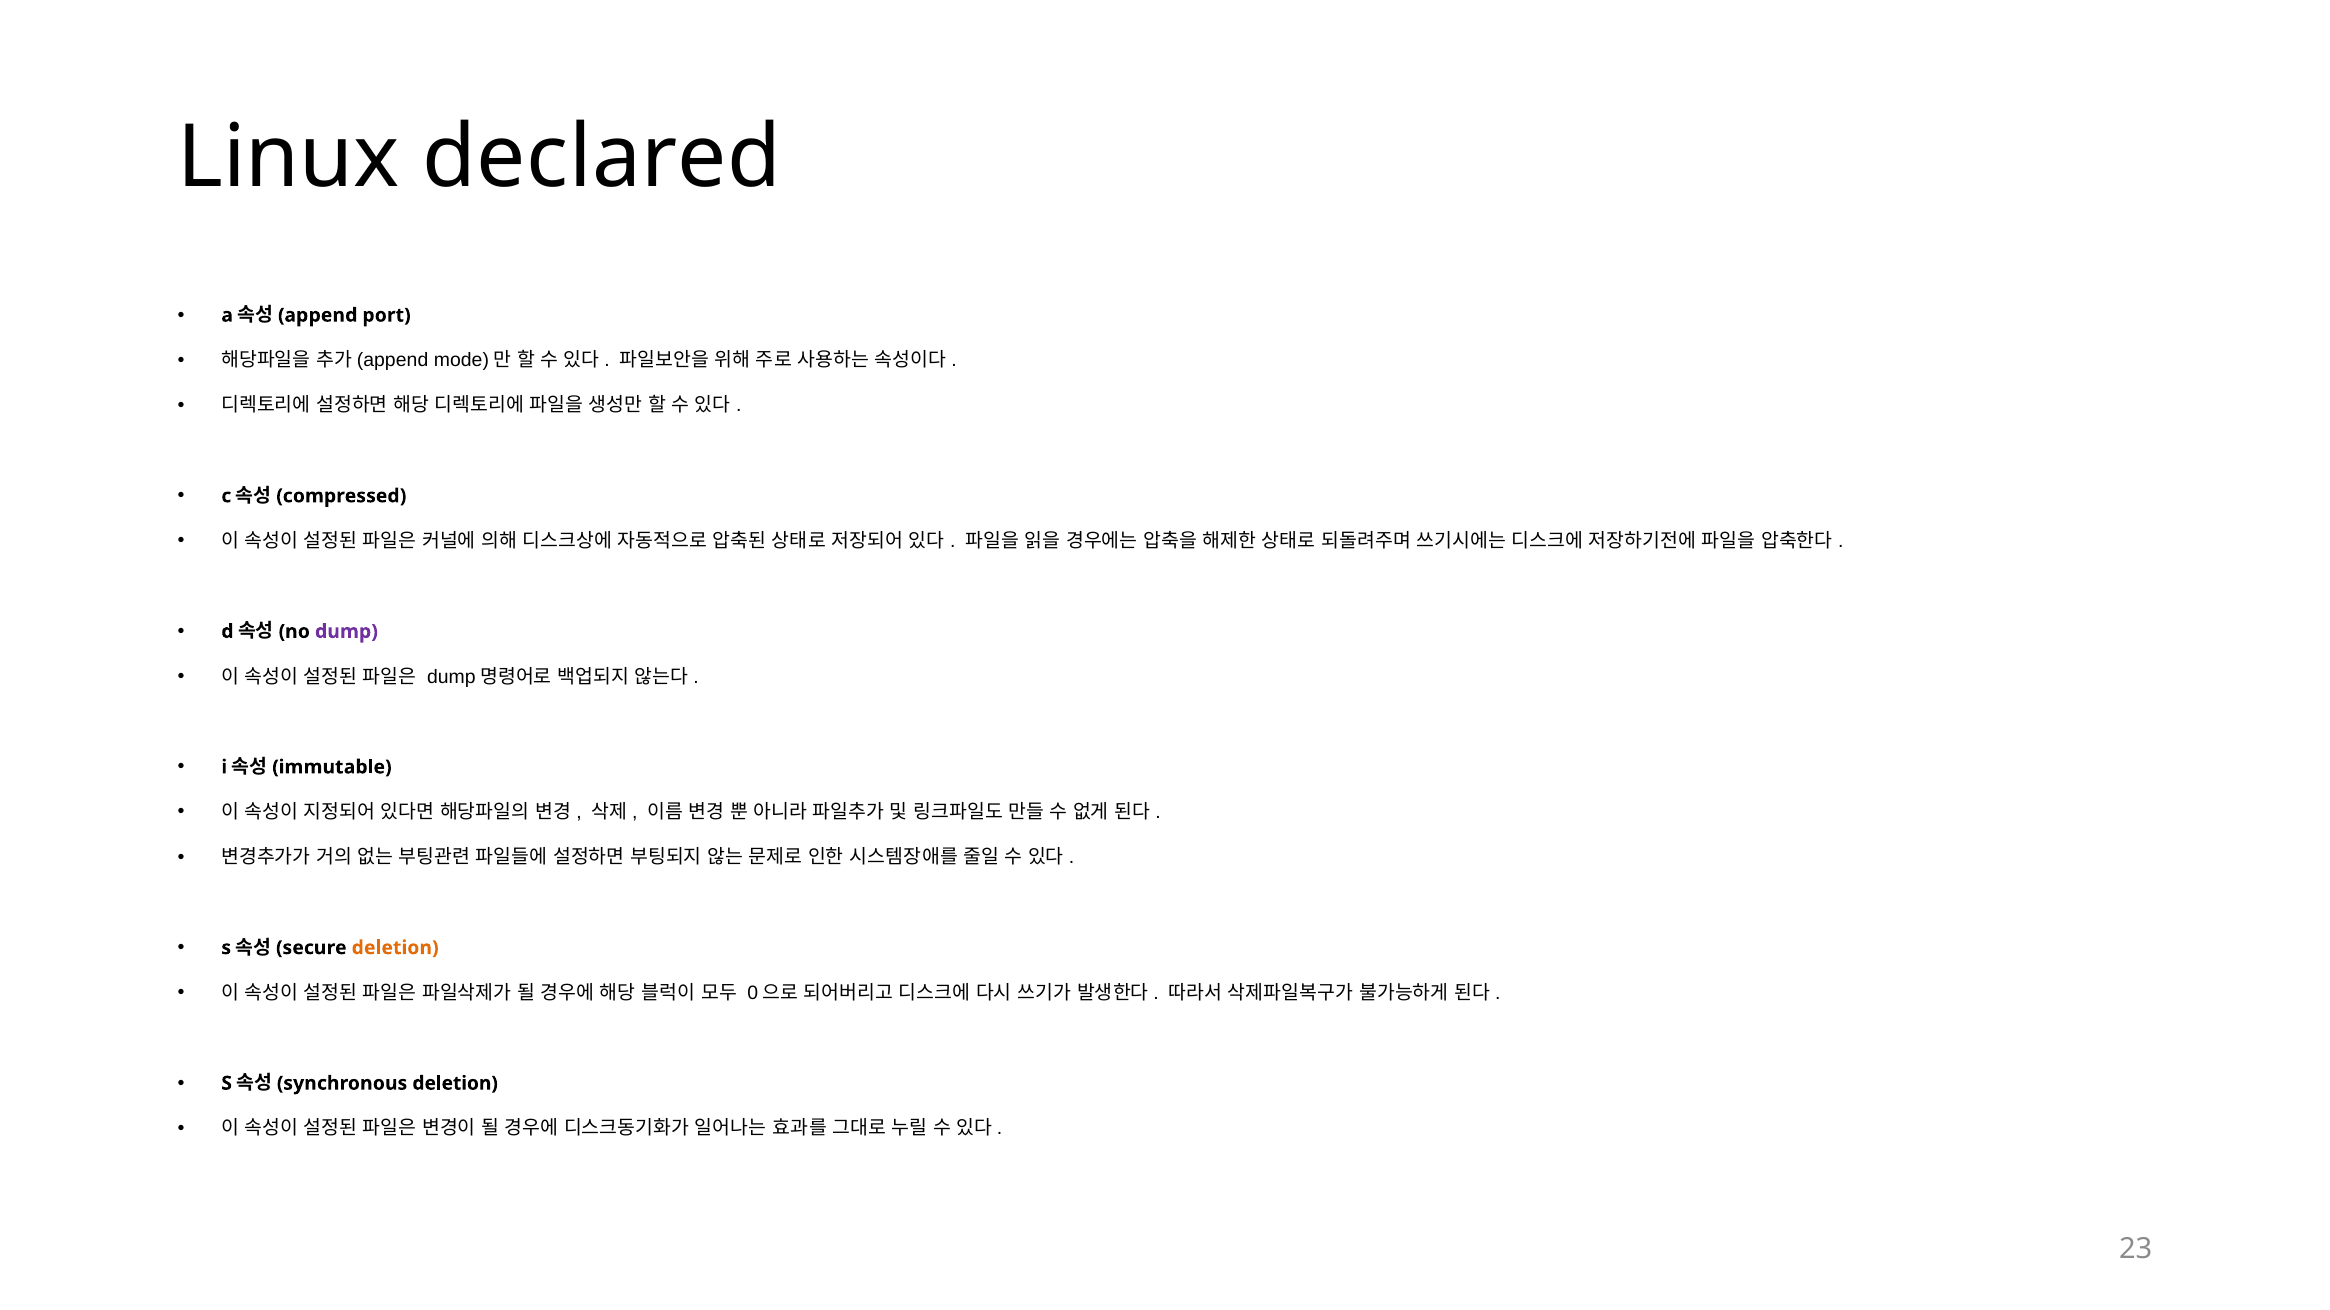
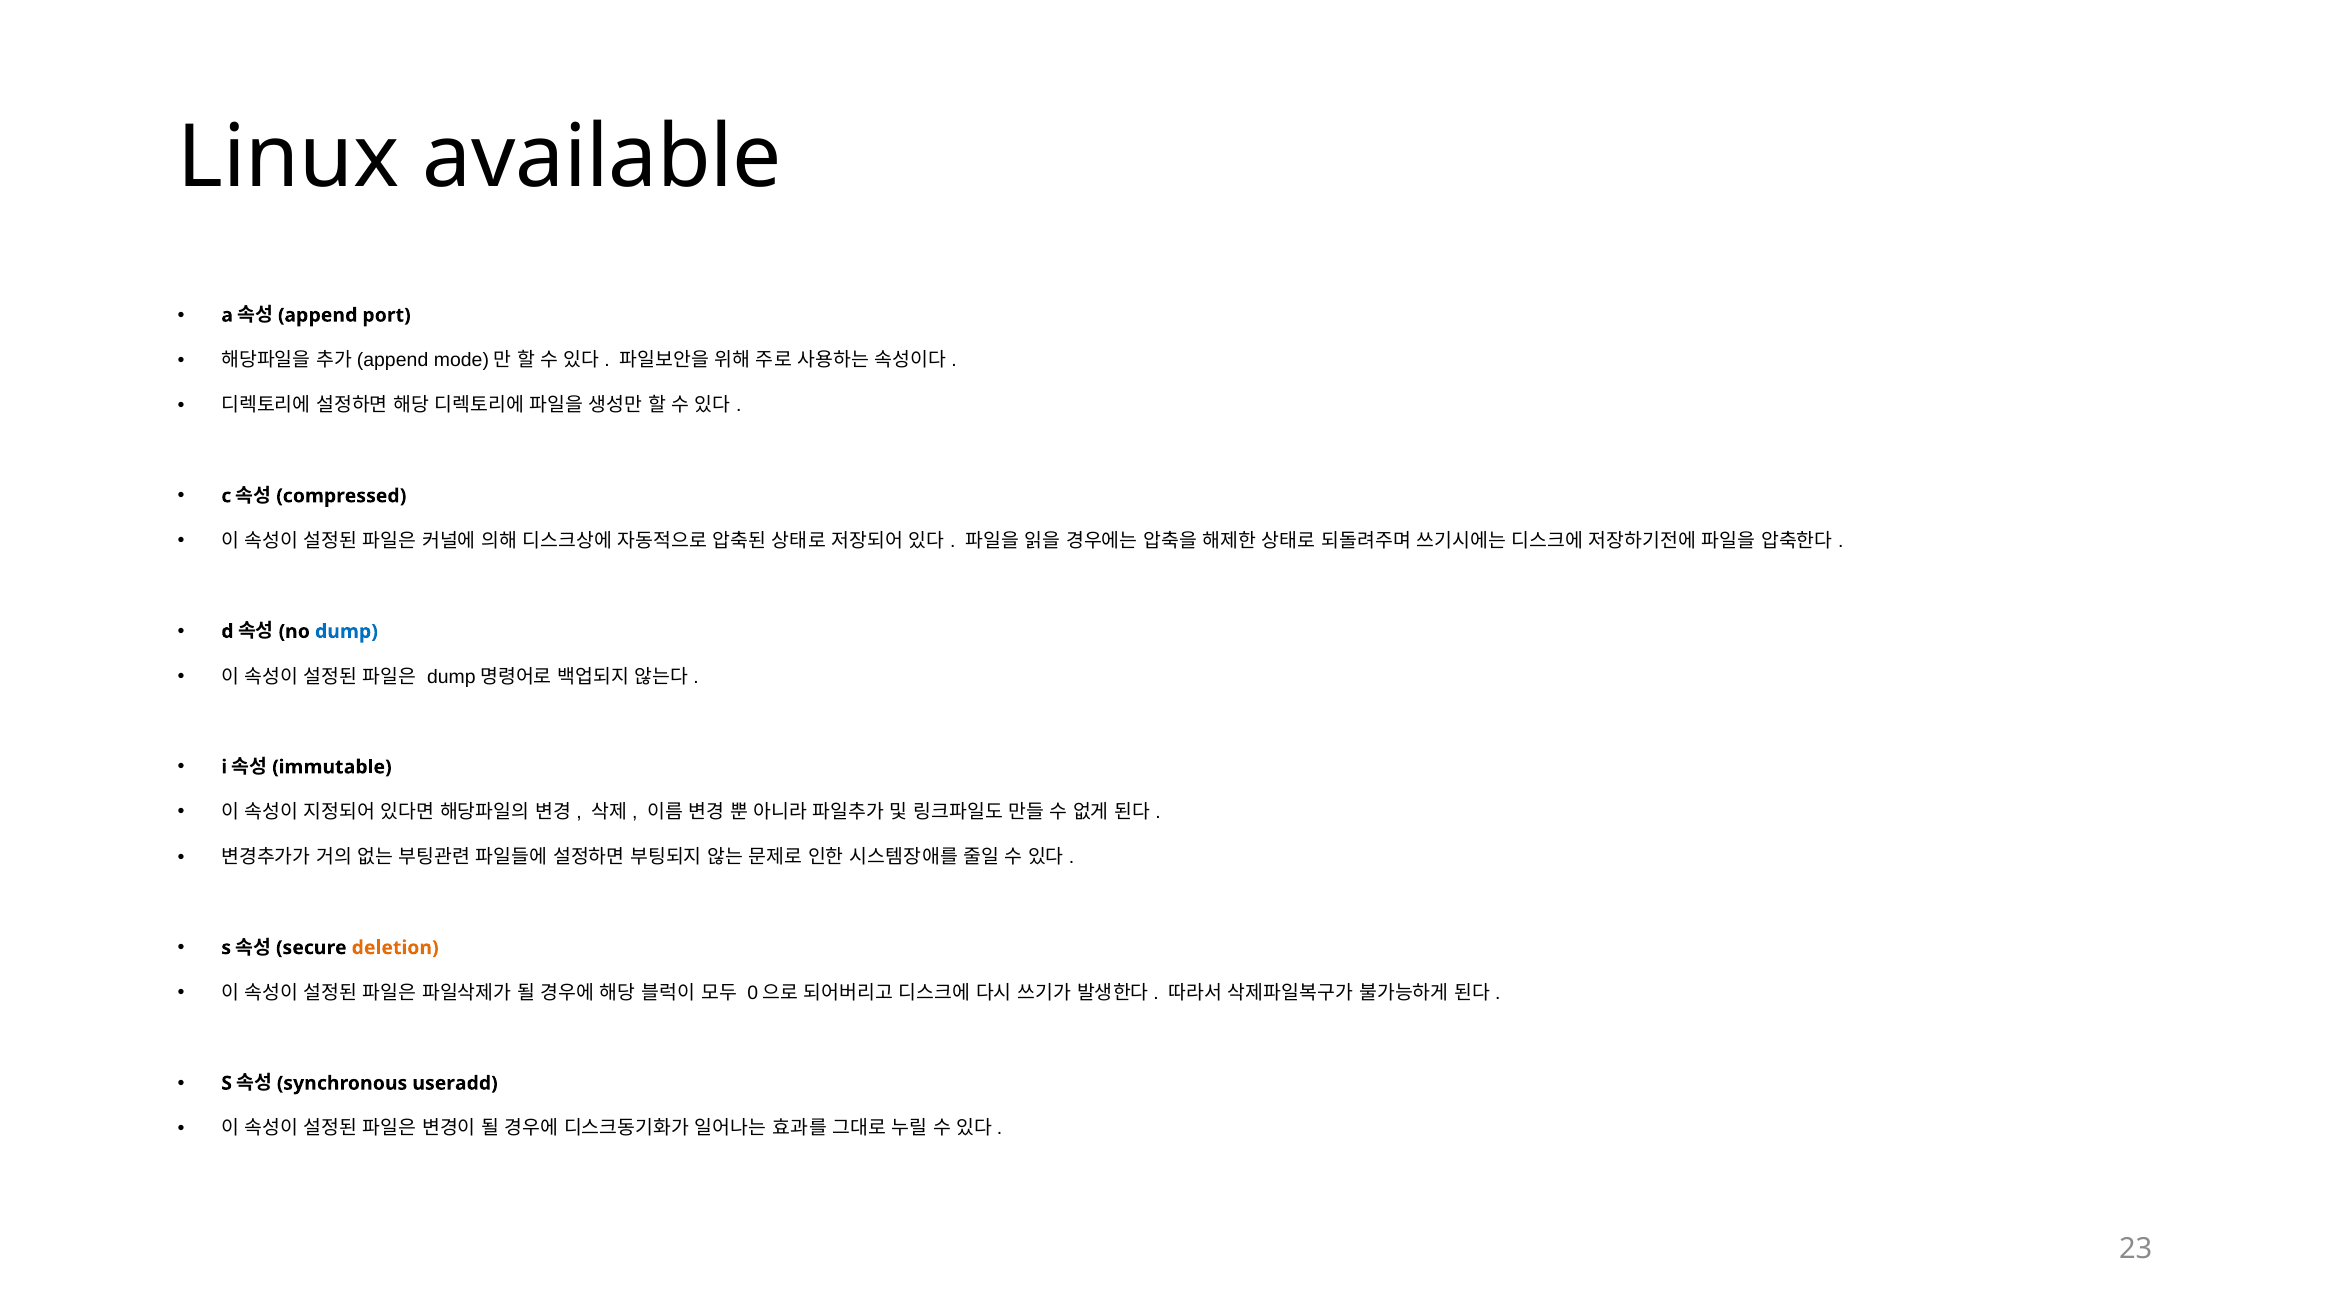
declared: declared -> available (602, 158)
dump colour: purple -> blue (346, 632)
deletion: deletion -> useradd (455, 1084)
